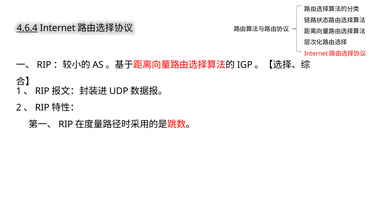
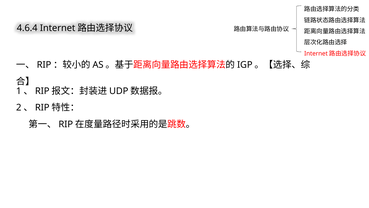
4.6.4 underline: present -> none (27, 28)
